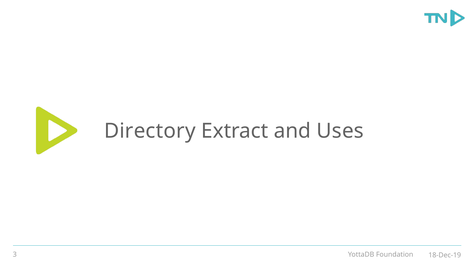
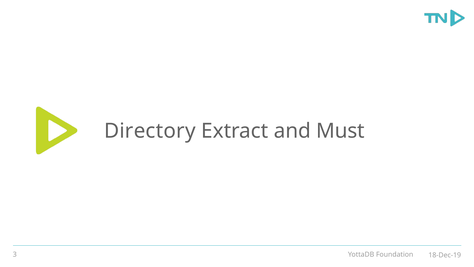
Uses: Uses -> Must (340, 131)
